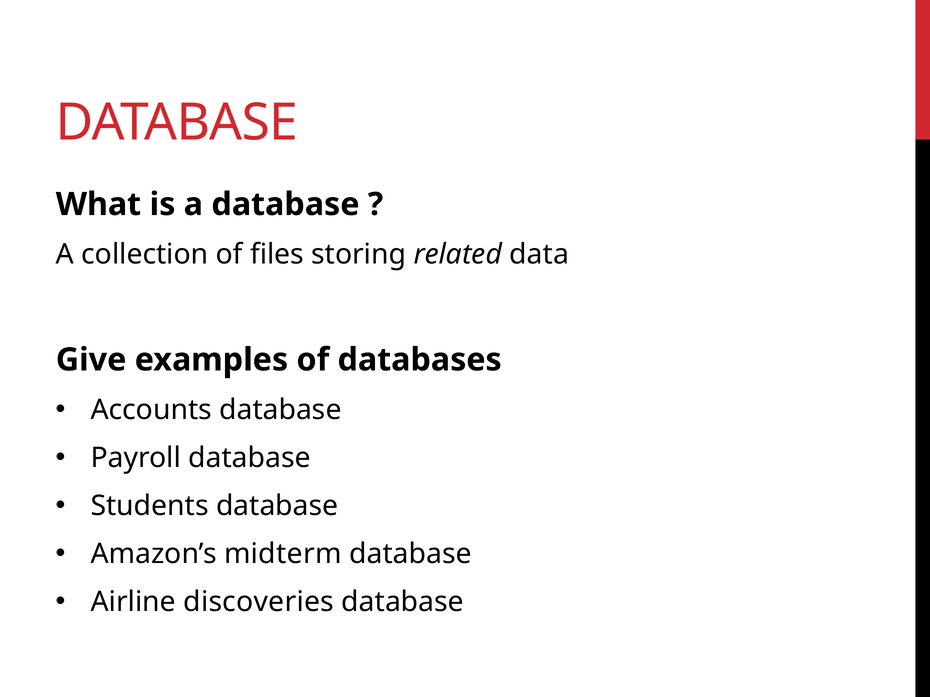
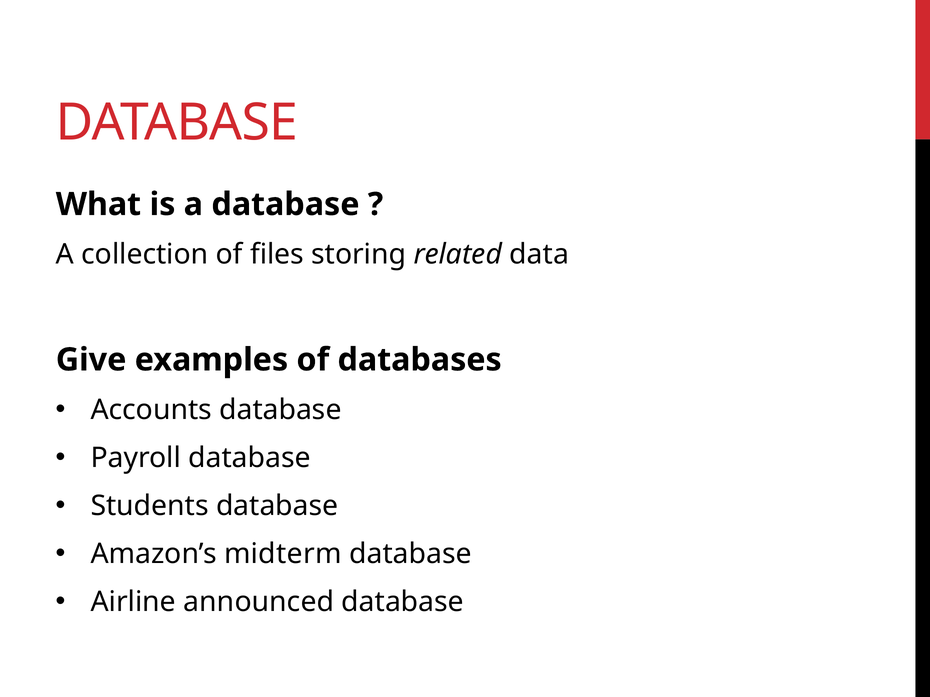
discoveries: discoveries -> announced (259, 602)
